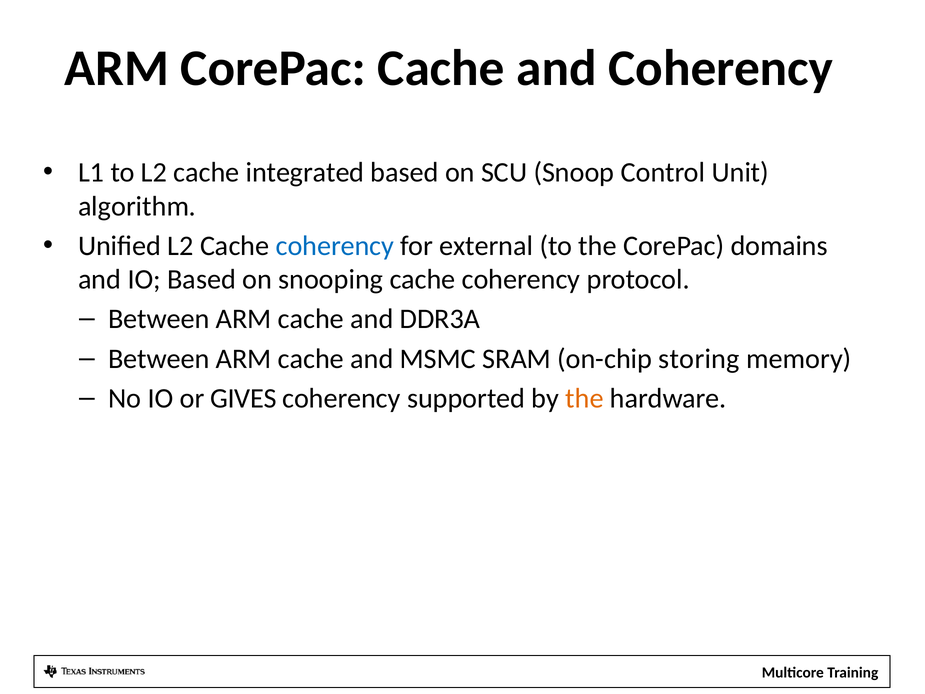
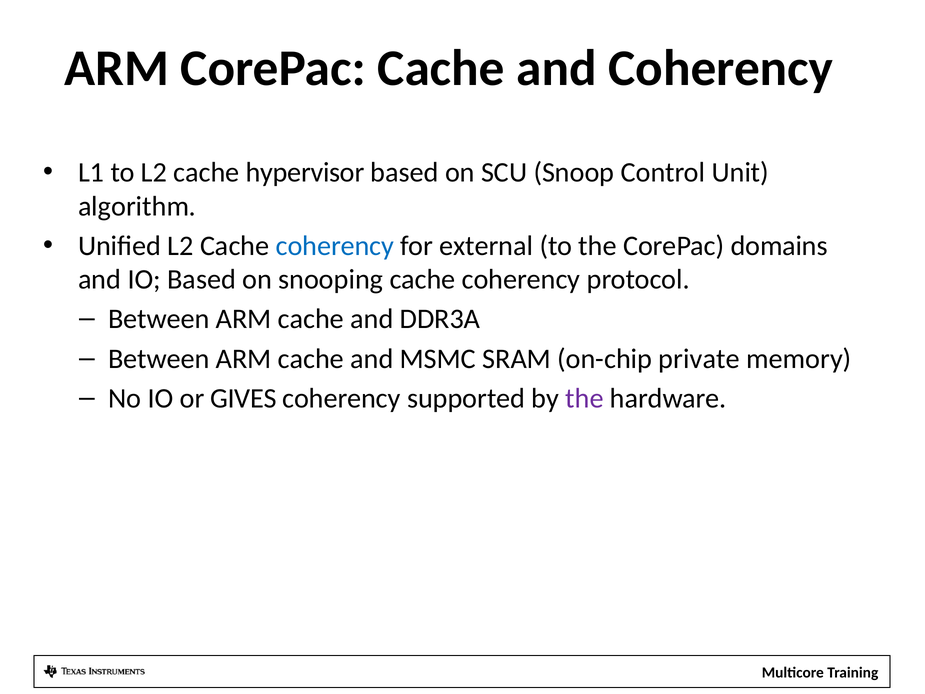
integrated: integrated -> hypervisor (305, 172)
storing: storing -> private (699, 359)
the colour: orange -> purple (584, 398)
